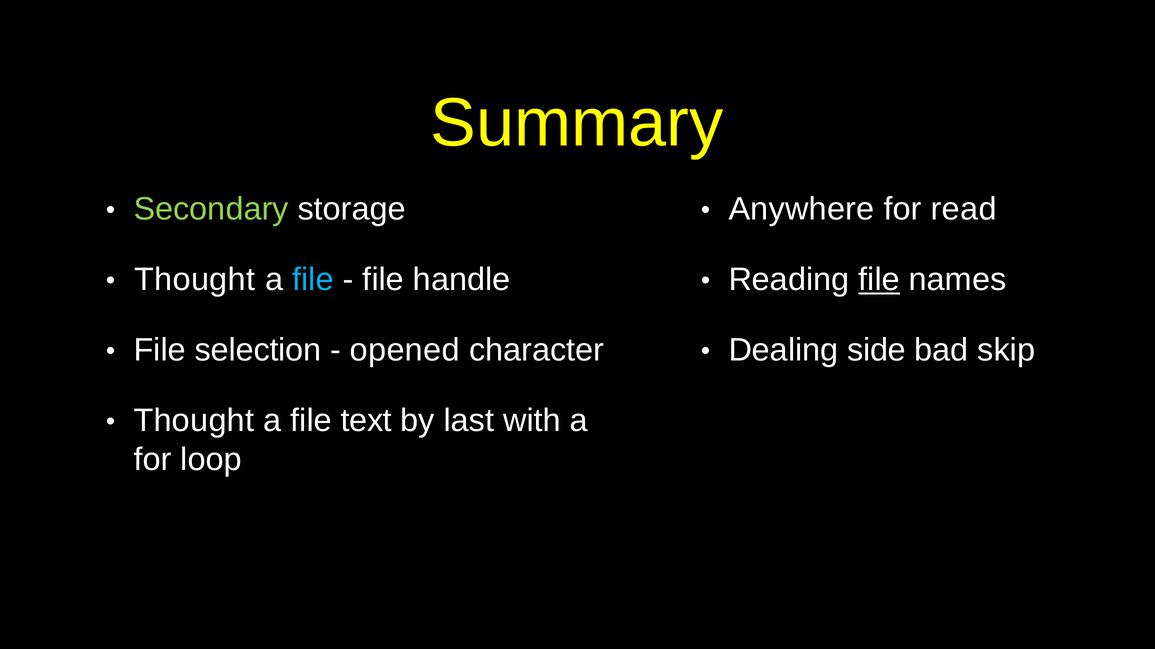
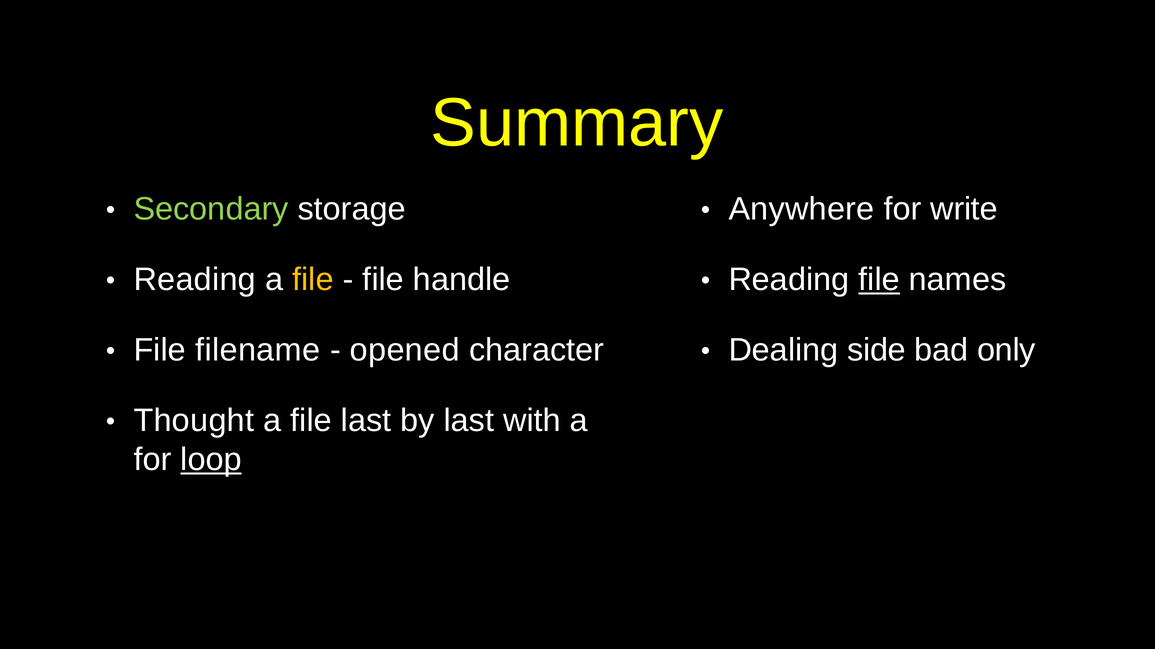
read: read -> write (964, 209)
Thought: Thought -> Reading (195, 280)
file colour: light blue -> yellow (313, 280)
selection: selection -> filename (258, 351)
skip: skip -> only (1006, 351)
file text: text -> last (366, 421)
loop underline: none -> present (211, 460)
